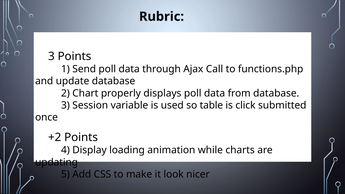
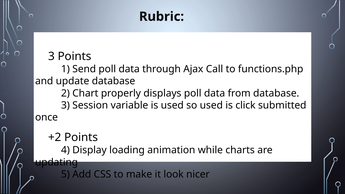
so table: table -> used (211, 105)
